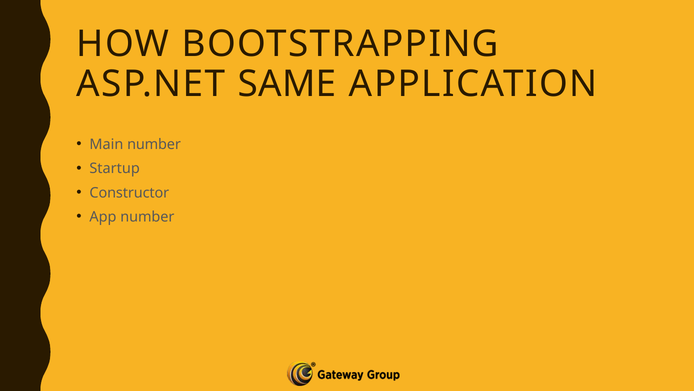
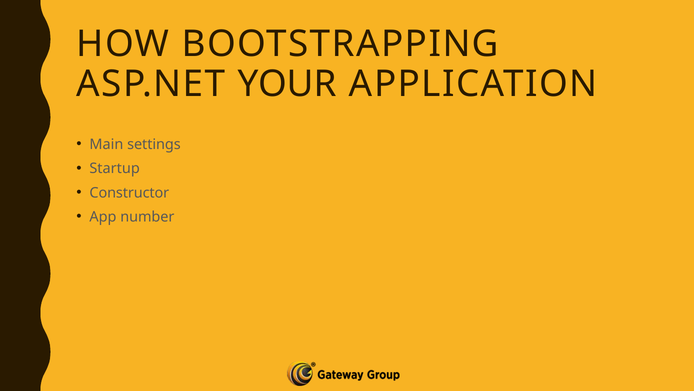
SAME: SAME -> YOUR (287, 84)
Main number: number -> settings (154, 144)
